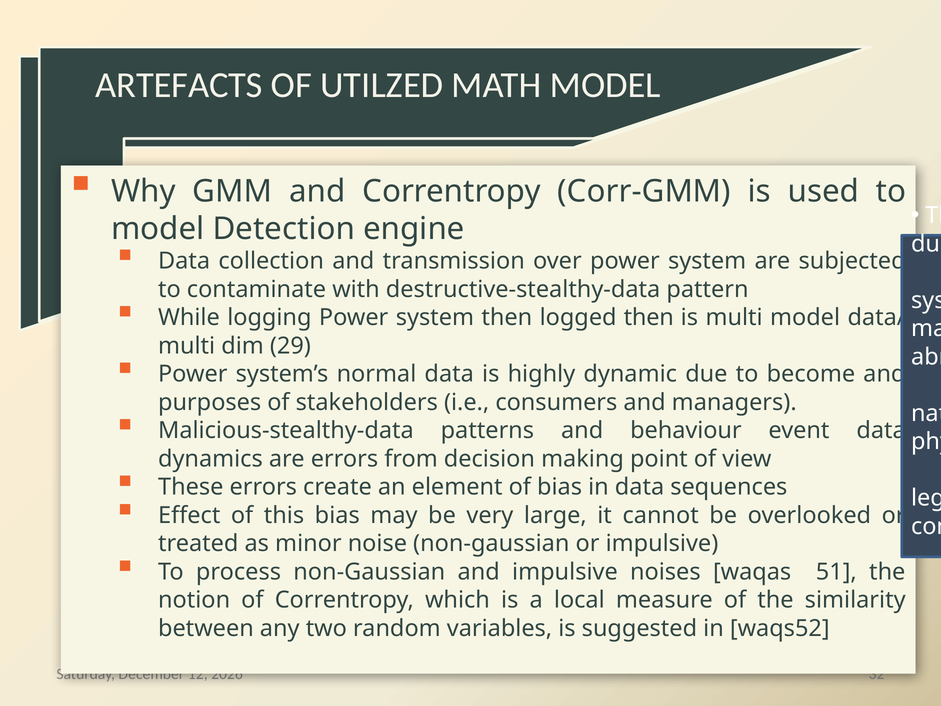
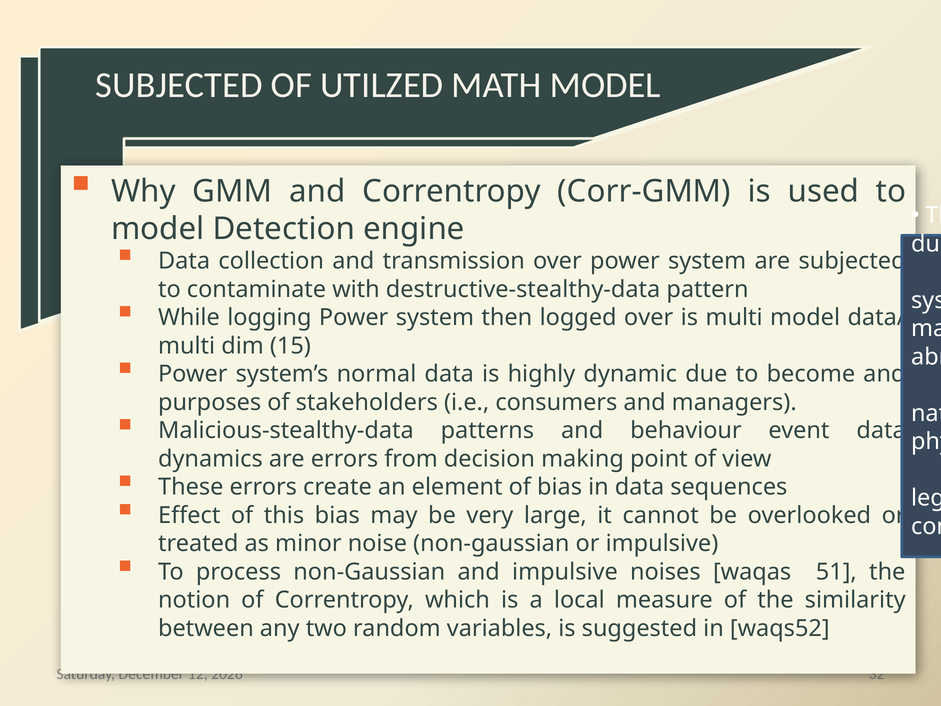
ARTEFACTS: ARTEFACTS -> SUBJECTED (179, 85)
logged then: then -> over (649, 318)
29: 29 -> 15 (290, 346)
